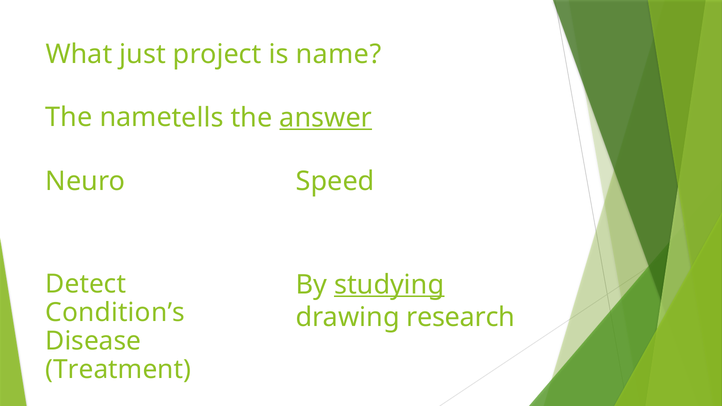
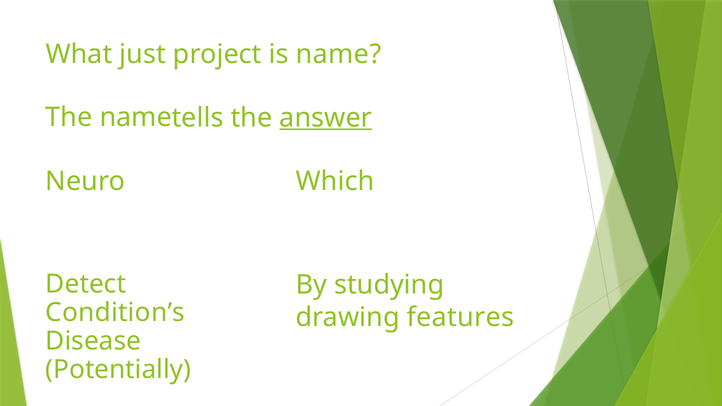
Speed: Speed -> Which (335, 182)
studying underline: present -> none (389, 285)
research: research -> features (460, 317)
Treatment: Treatment -> Potentially (118, 370)
